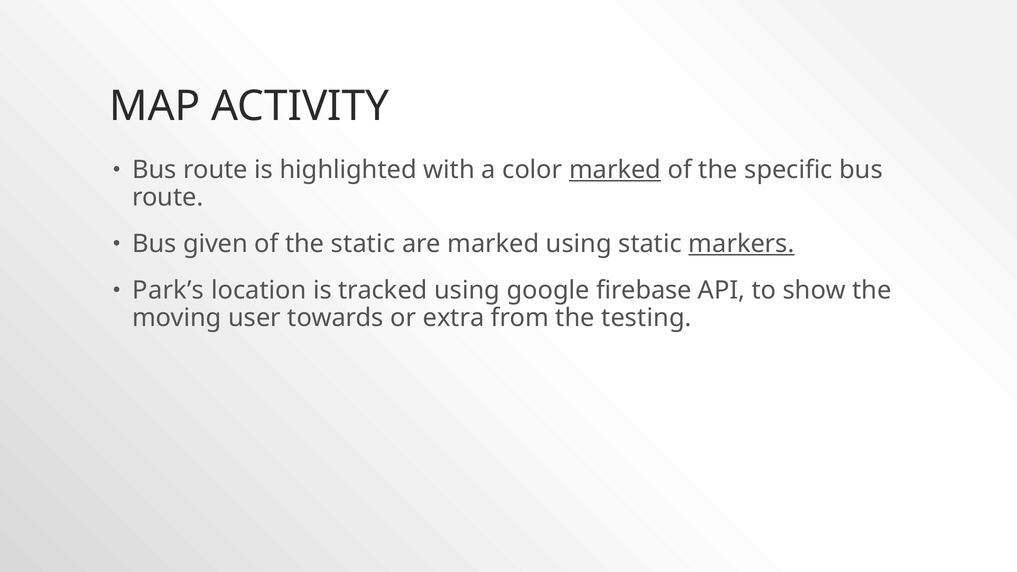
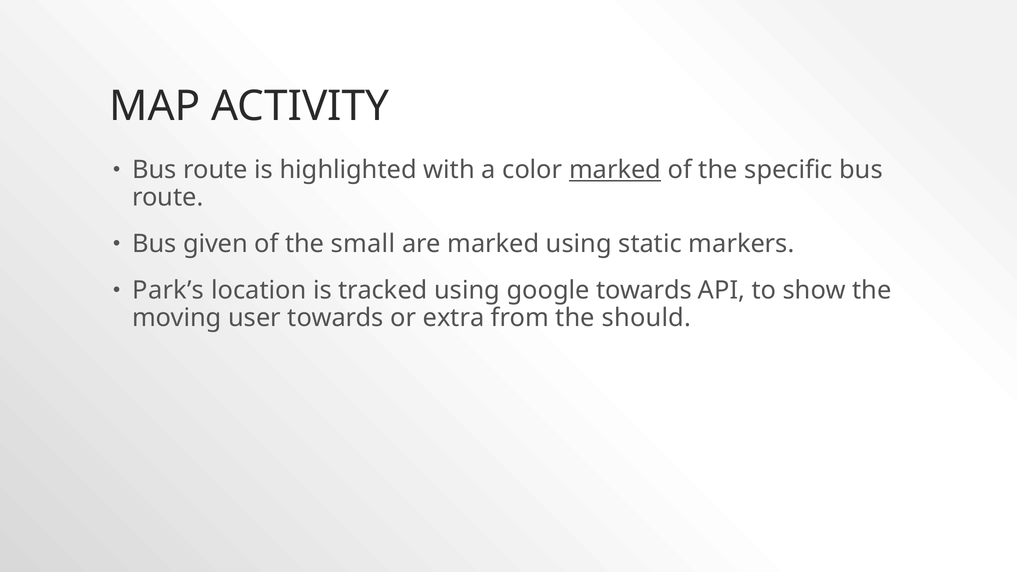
the static: static -> small (363, 244)
markers underline: present -> none (741, 244)
google firebase: firebase -> towards (644, 291)
testing: testing -> should (646, 318)
